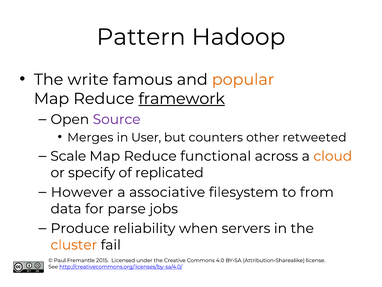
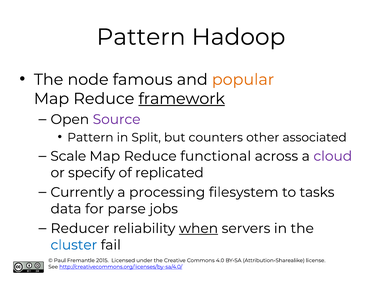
write: write -> node (88, 79)
Merges: Merges -> Pattern (90, 137)
User: User -> Split (146, 137)
retweeted: retweeted -> associated (315, 137)
cloud colour: orange -> purple (333, 156)
However: However -> Currently (82, 192)
associative: associative -> processing (167, 192)
from: from -> tasks (317, 192)
Produce: Produce -> Reducer (80, 228)
when underline: none -> present (199, 228)
cluster colour: orange -> blue (74, 245)
